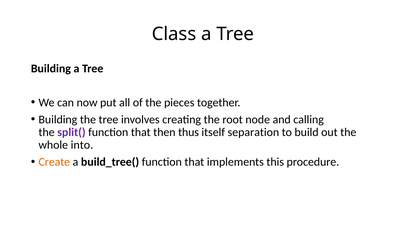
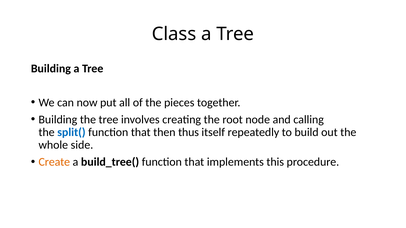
split( colour: purple -> blue (71, 133)
separation: separation -> repeatedly (253, 133)
into: into -> side (82, 145)
